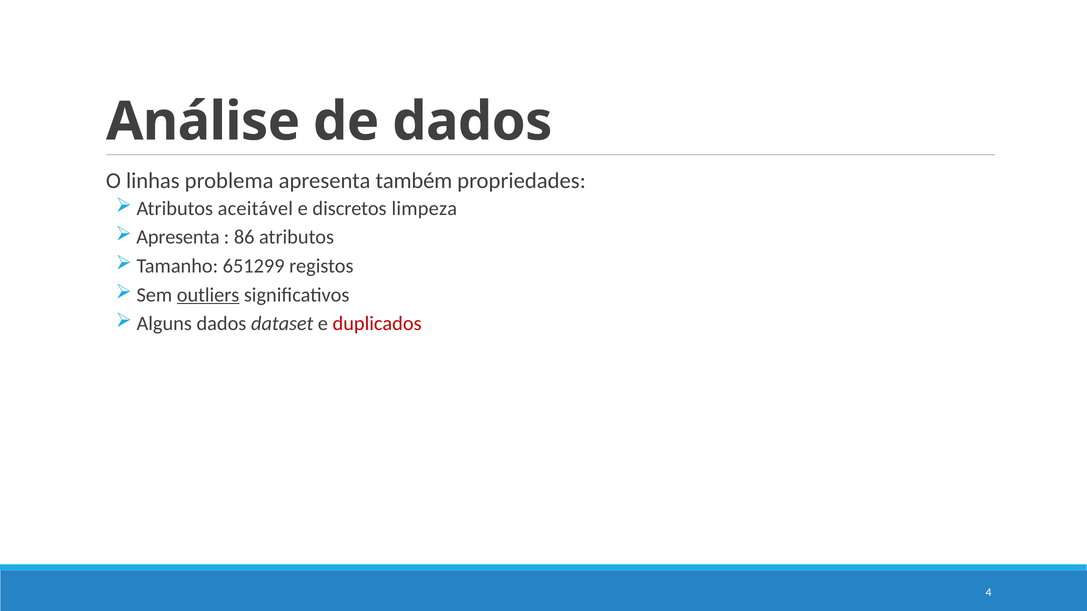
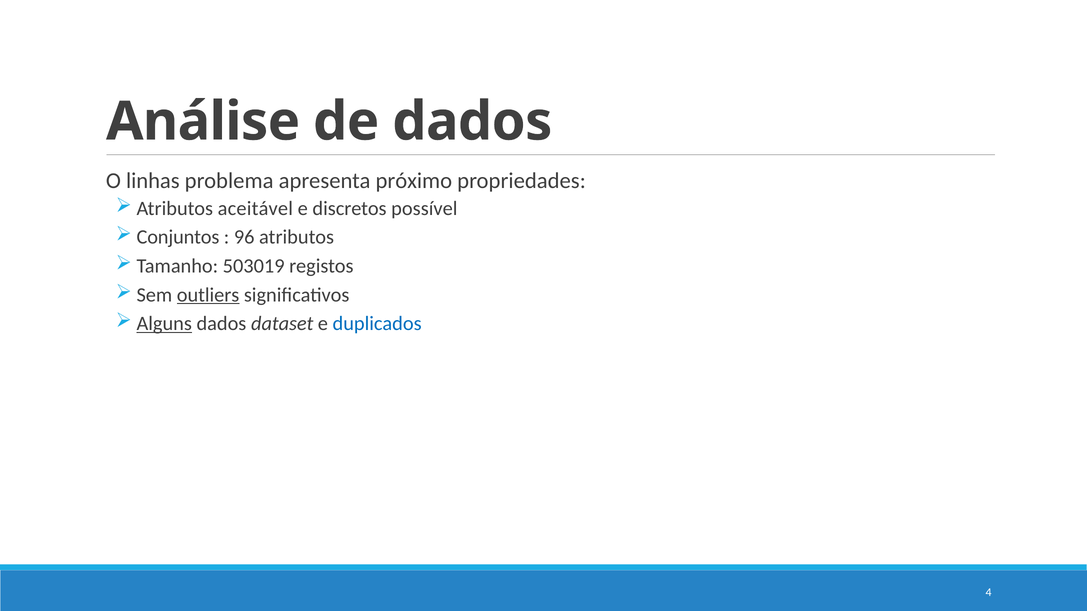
também: também -> próximo (414, 181)
limpeza: limpeza -> possível (424, 209)
Apresenta: Apresenta -> Conjuntos (178, 237)
86: 86 -> 96 (244, 237)
651299: 651299 -> 503019 (254, 266)
Alguns underline: none -> present (164, 324)
duplicados colour: red -> blue (377, 324)
